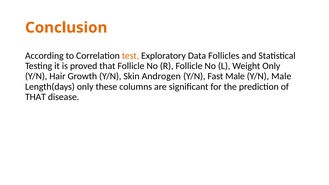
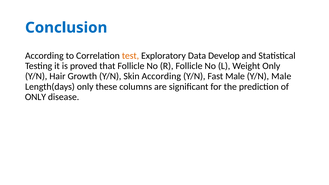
Conclusion colour: orange -> blue (66, 28)
Follicles: Follicles -> Develop (224, 56)
Skin Androgen: Androgen -> According (161, 76)
THAT: THAT -> ONLY (35, 97)
